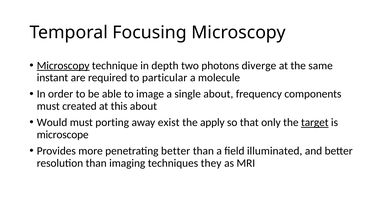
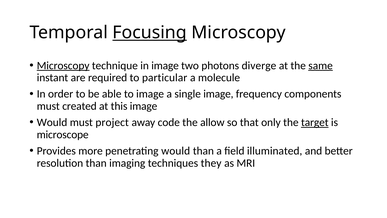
Focusing underline: none -> present (150, 33)
in depth: depth -> image (165, 65)
same underline: none -> present (321, 65)
single about: about -> image (218, 94)
this about: about -> image (144, 106)
porting: porting -> project (112, 122)
exist: exist -> code (169, 122)
apply: apply -> allow (212, 122)
penetrating better: better -> would (176, 151)
